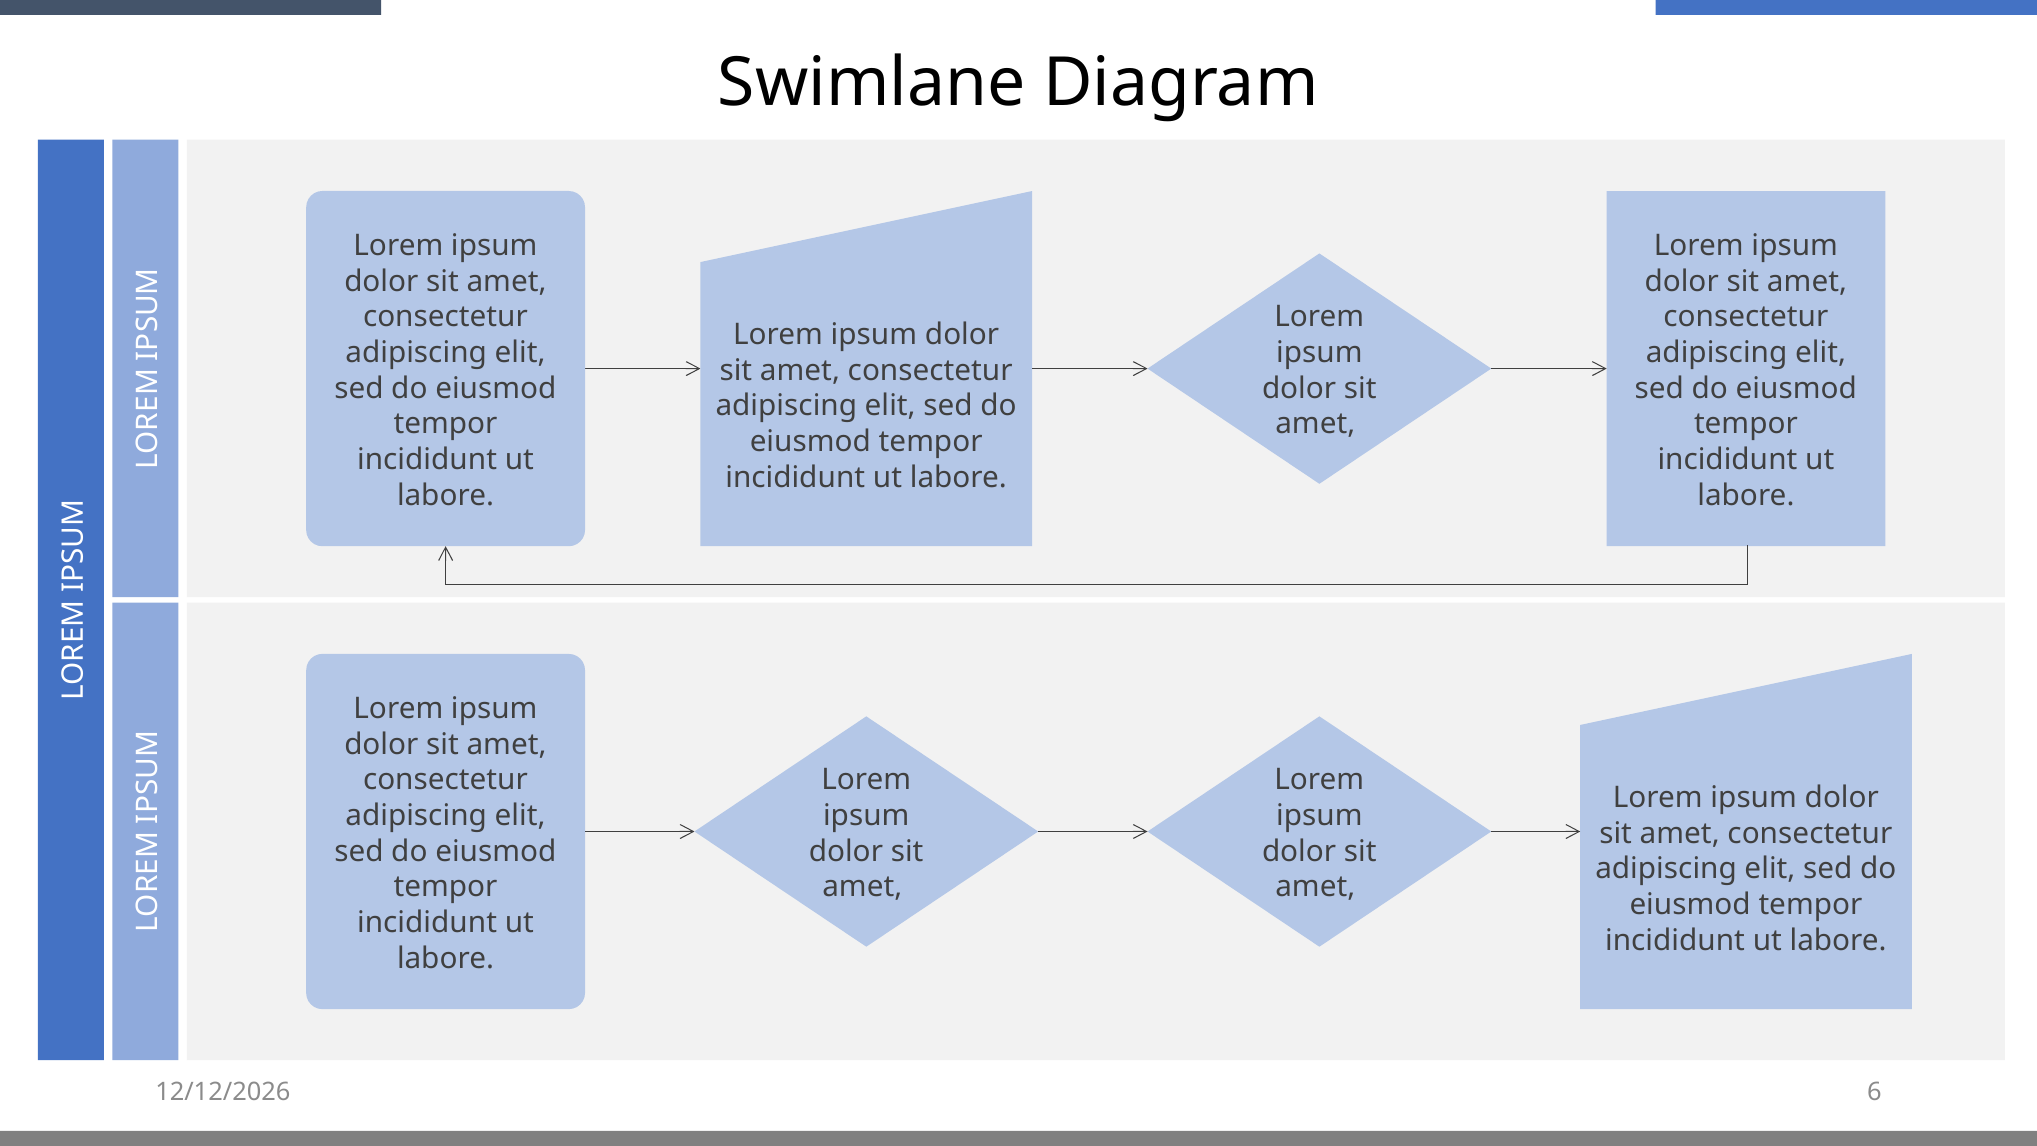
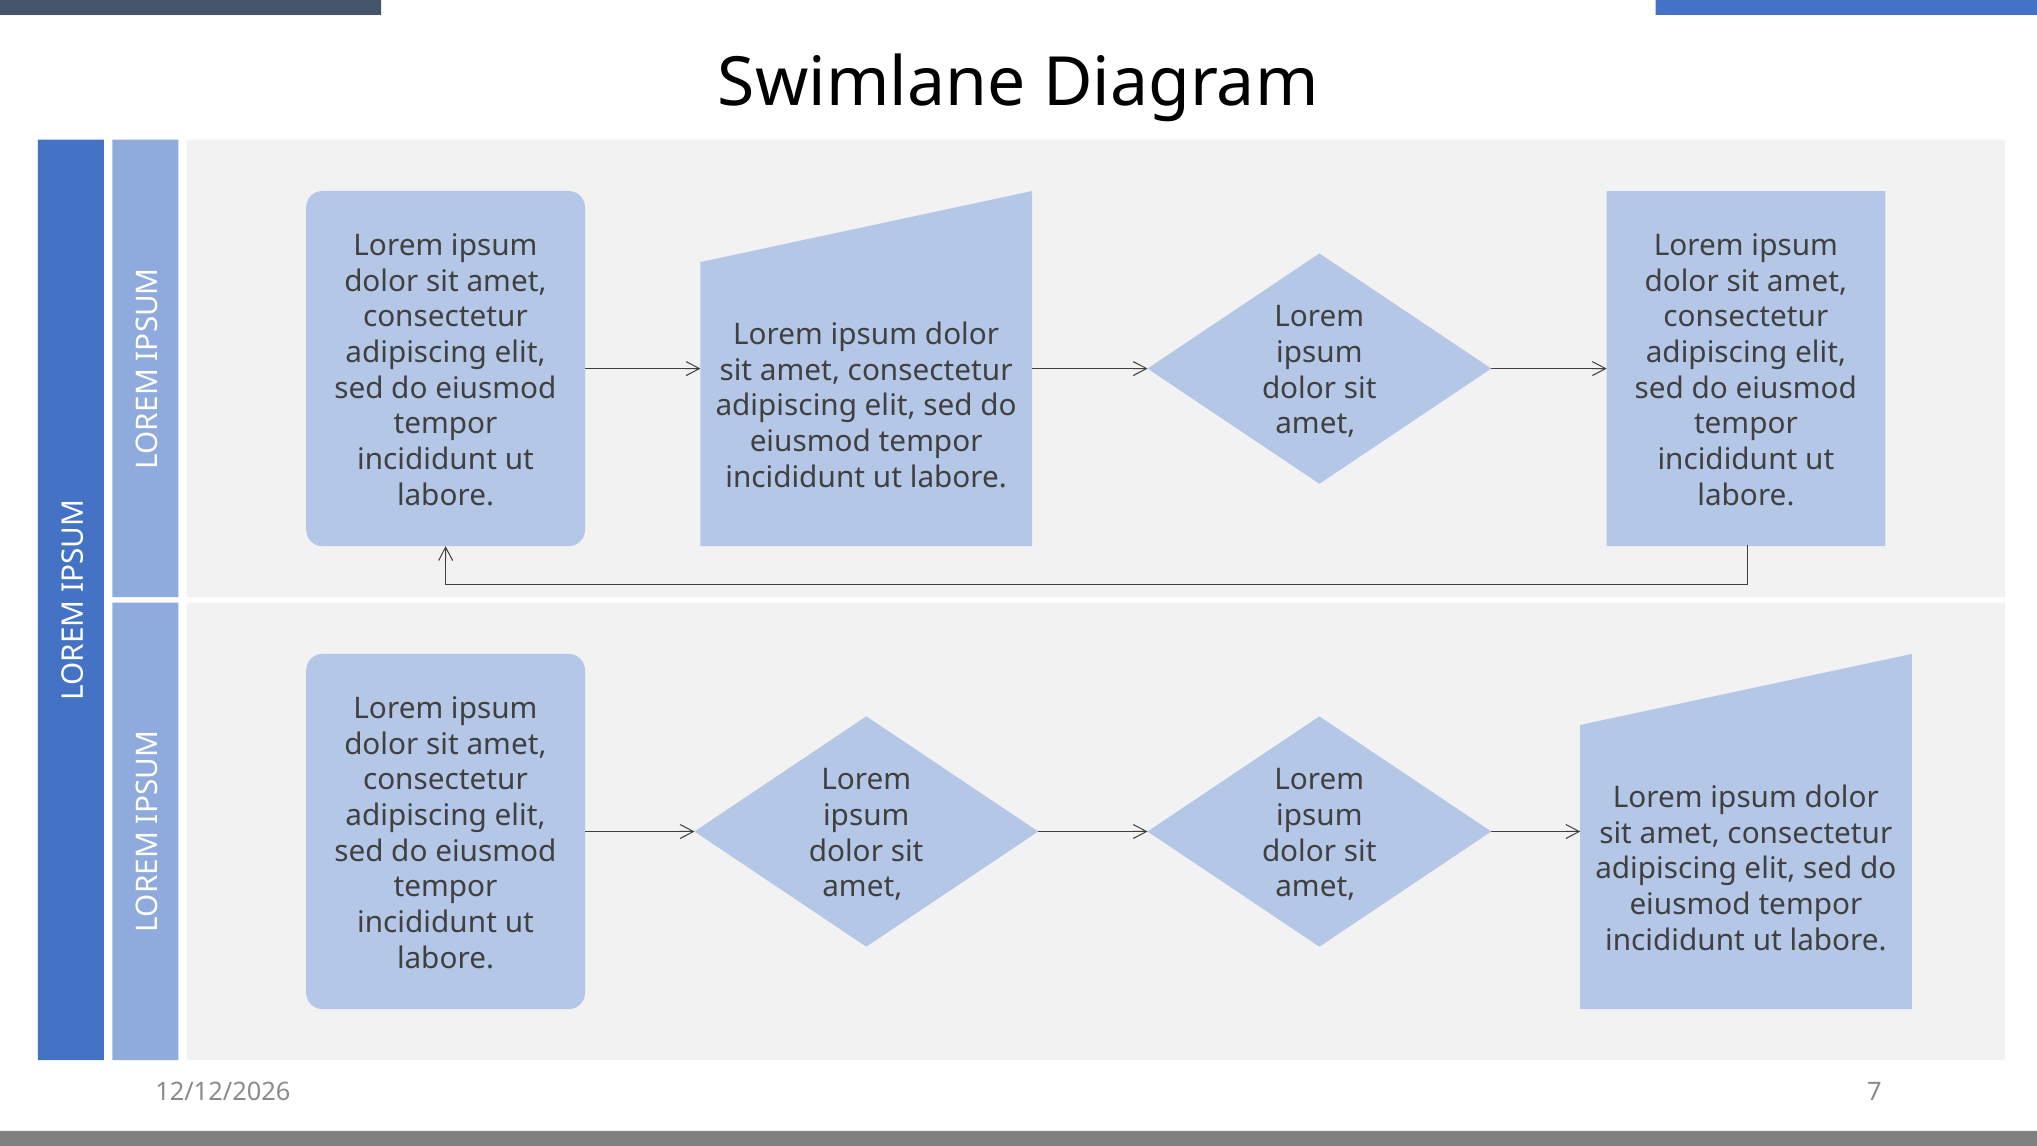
6: 6 -> 7 (1874, 1092)
